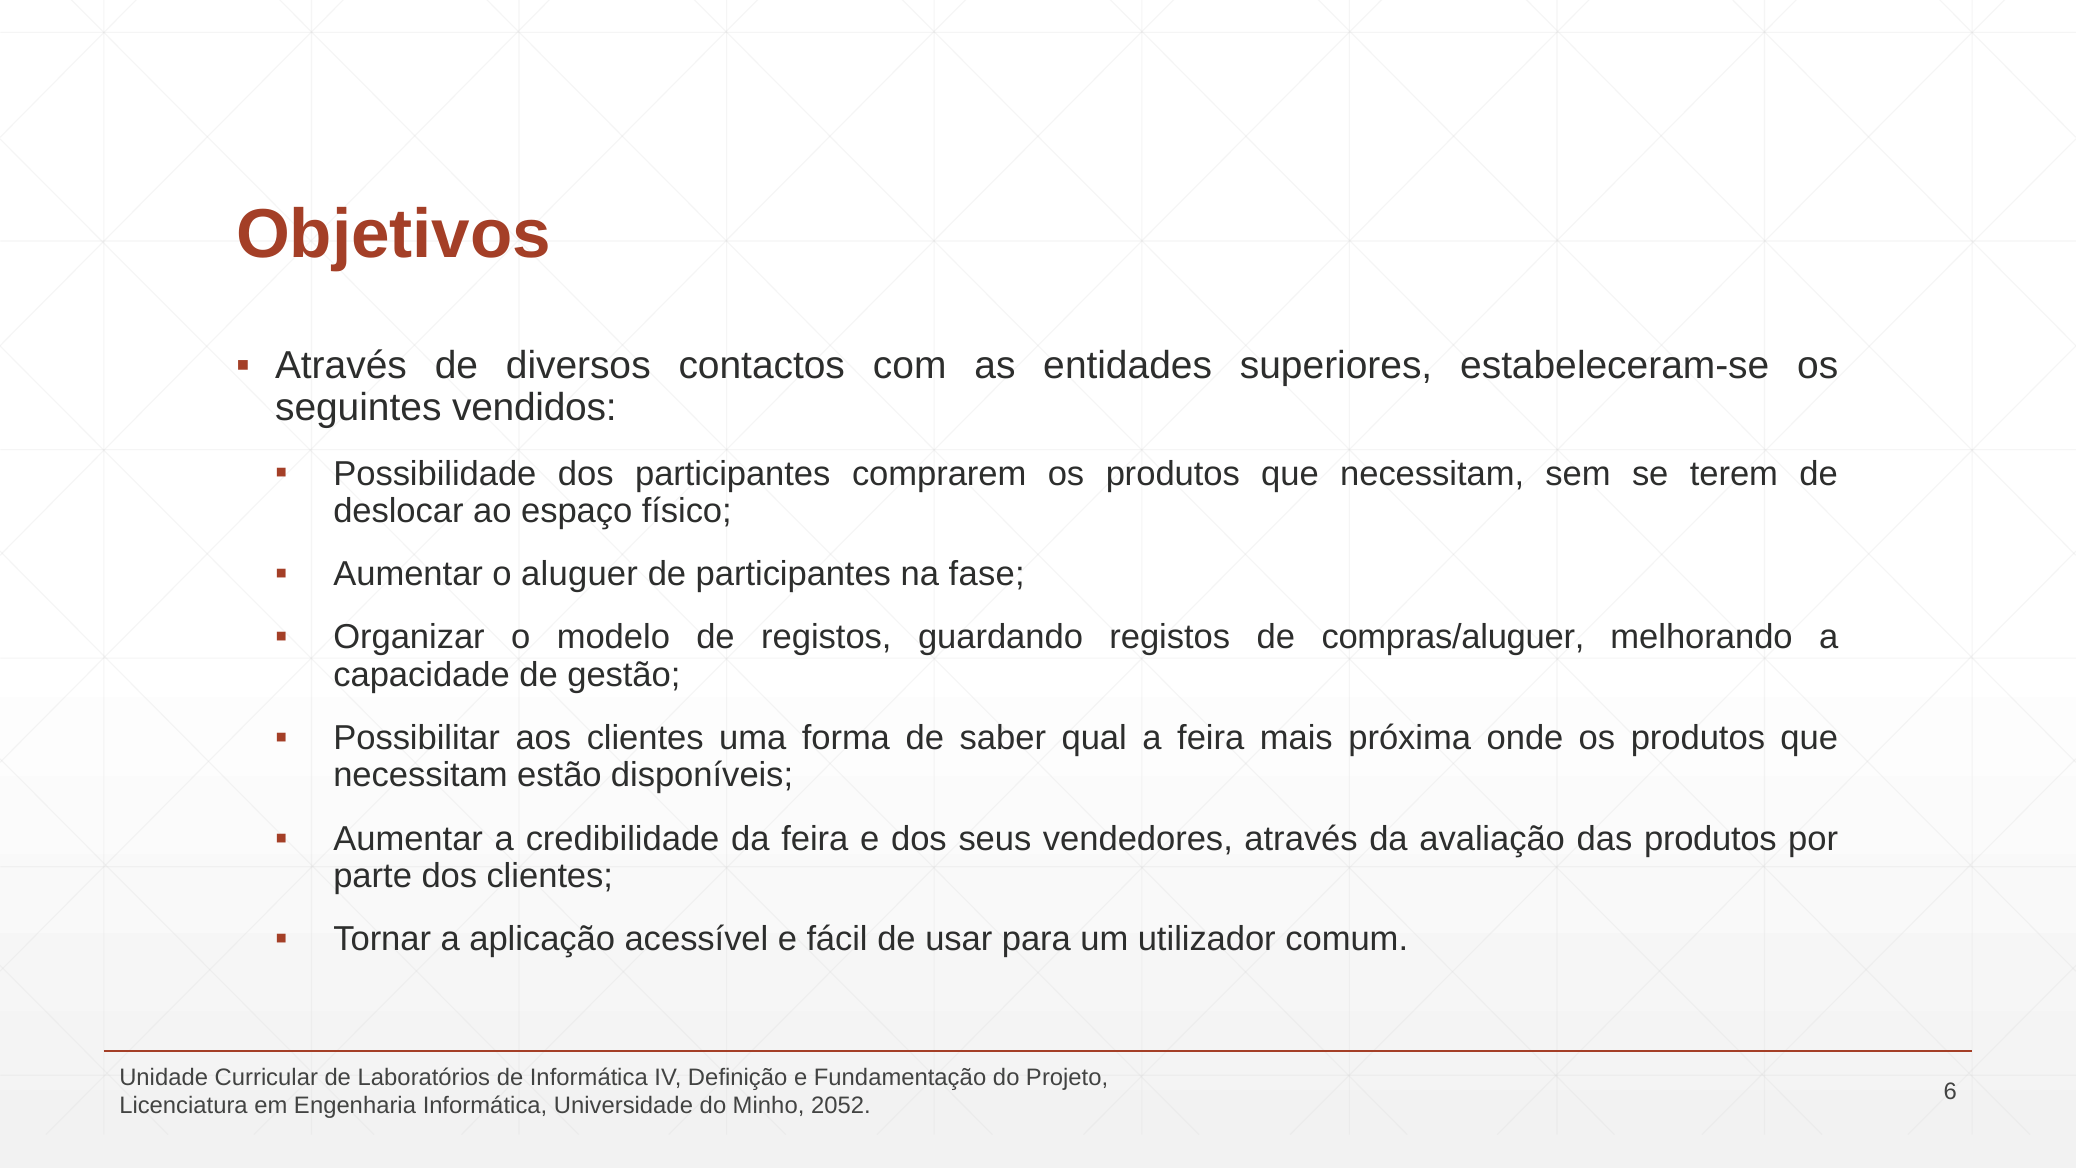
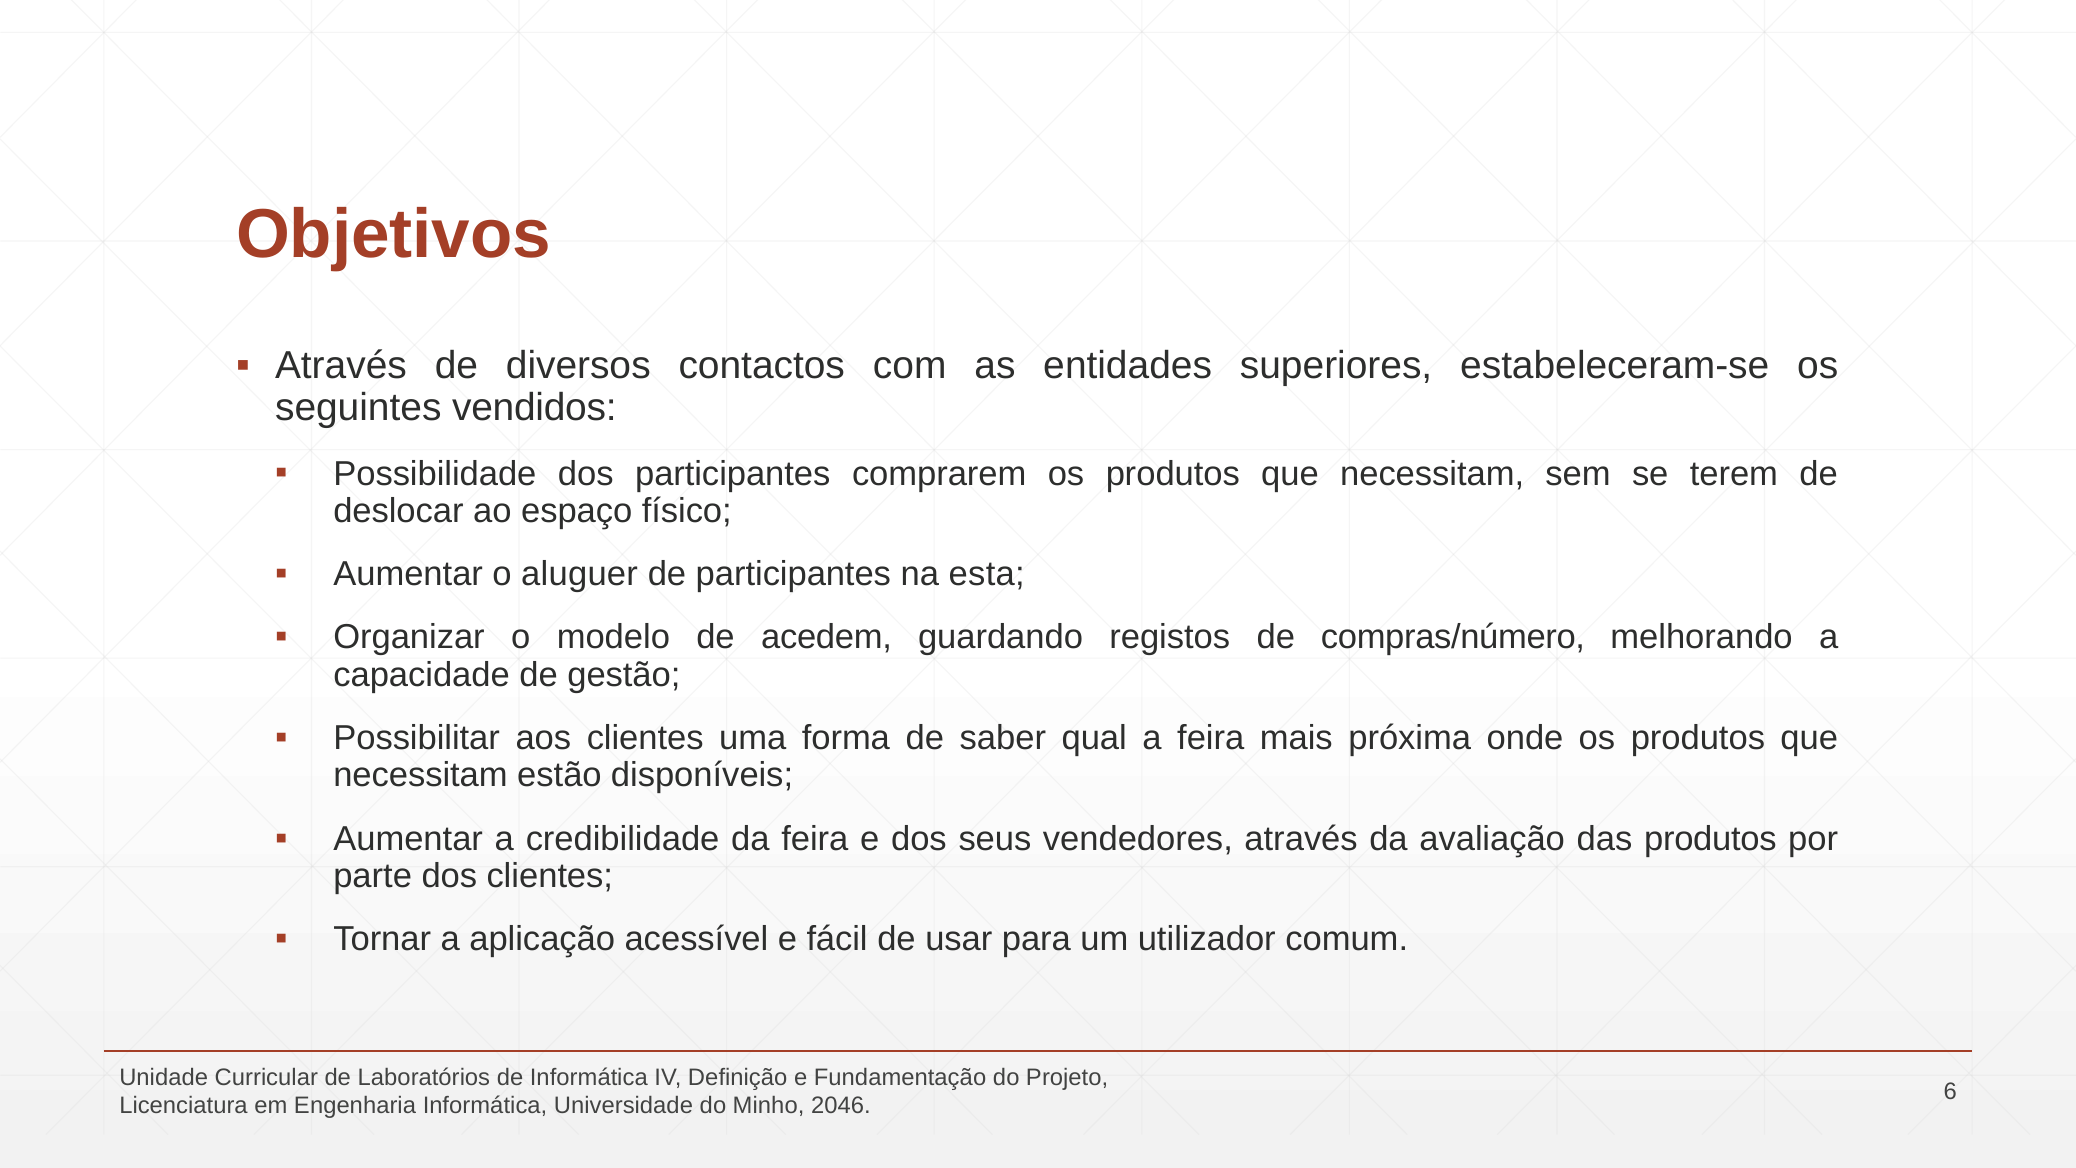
fase: fase -> esta (987, 574)
de registos: registos -> acedem (826, 637)
compras/aluguer: compras/aluguer -> compras/número (1453, 637)
2052: 2052 -> 2046 (841, 1106)
